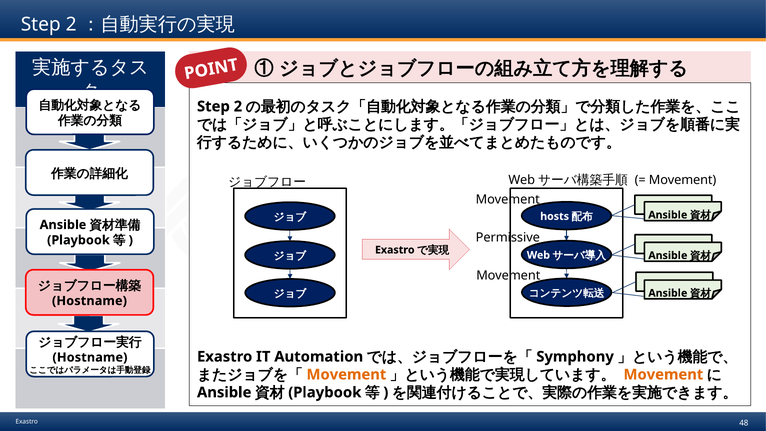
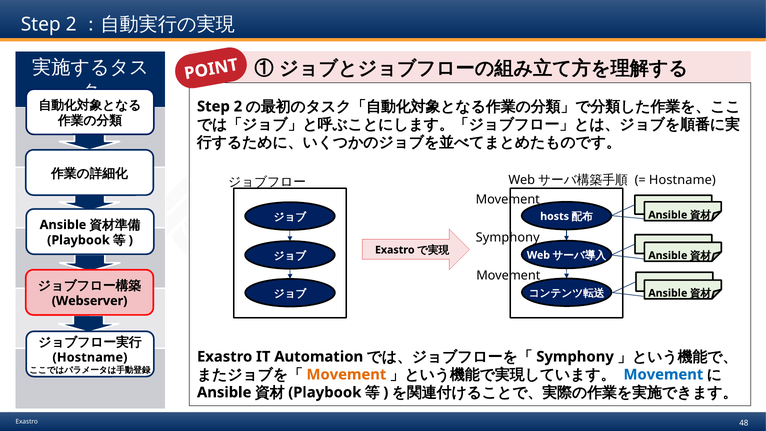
Movement: Movement -> Hostname (682, 180)
Permissive: Permissive -> Symphony (508, 238)
Hostname: Hostname -> Webserver (90, 301)
Movement colour: orange -> blue (663, 374)
